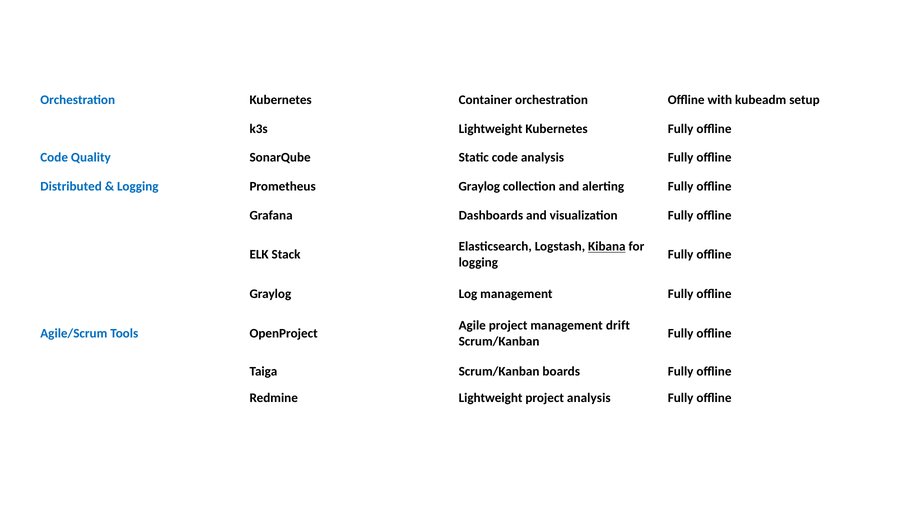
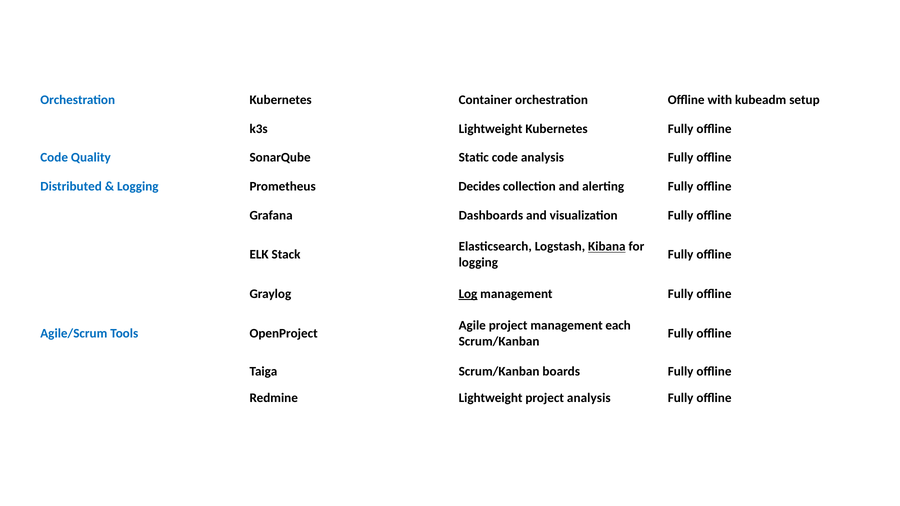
Prometheus Graylog: Graylog -> Decides (479, 186)
Log underline: none -> present (468, 294)
drift: drift -> each (618, 325)
